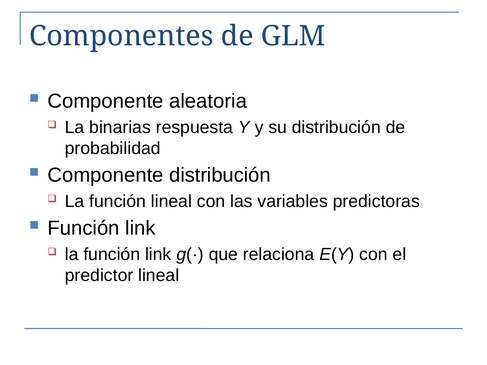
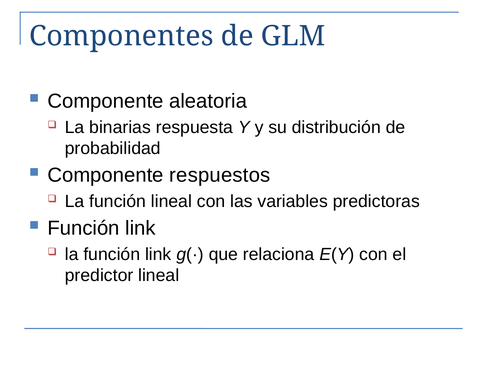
Componente distribución: distribución -> respuestos (220, 175)
